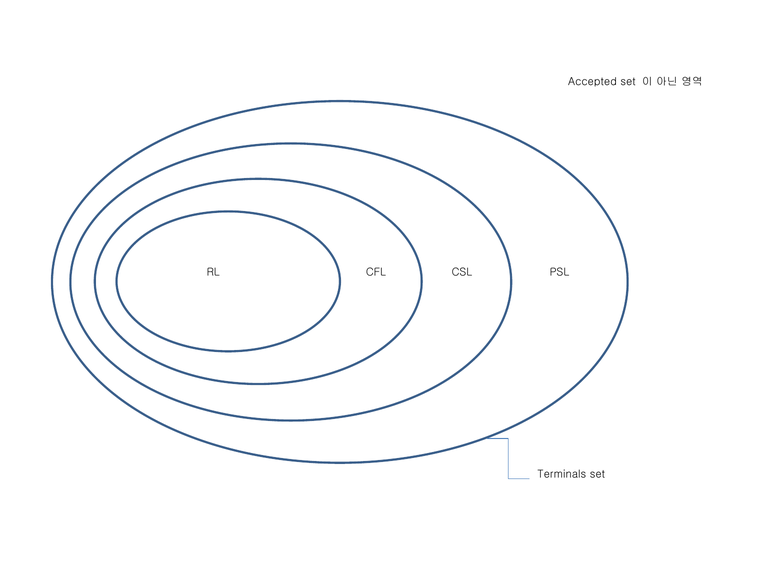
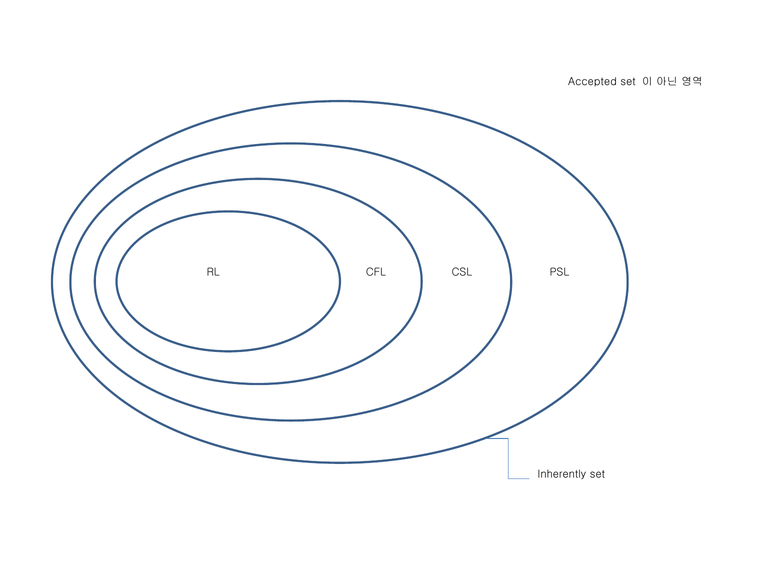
Terminals: Terminals -> Inherently (562, 474)
